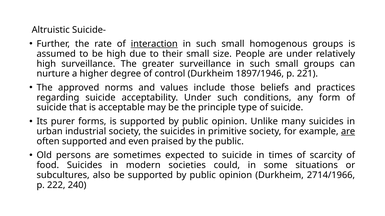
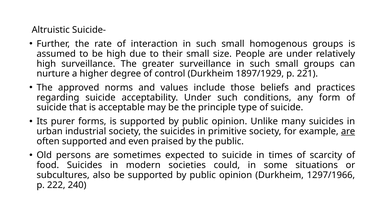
interaction underline: present -> none (154, 44)
1897/1946: 1897/1946 -> 1897/1929 (260, 74)
2714/1966: 2714/1966 -> 1297/1966 (331, 176)
